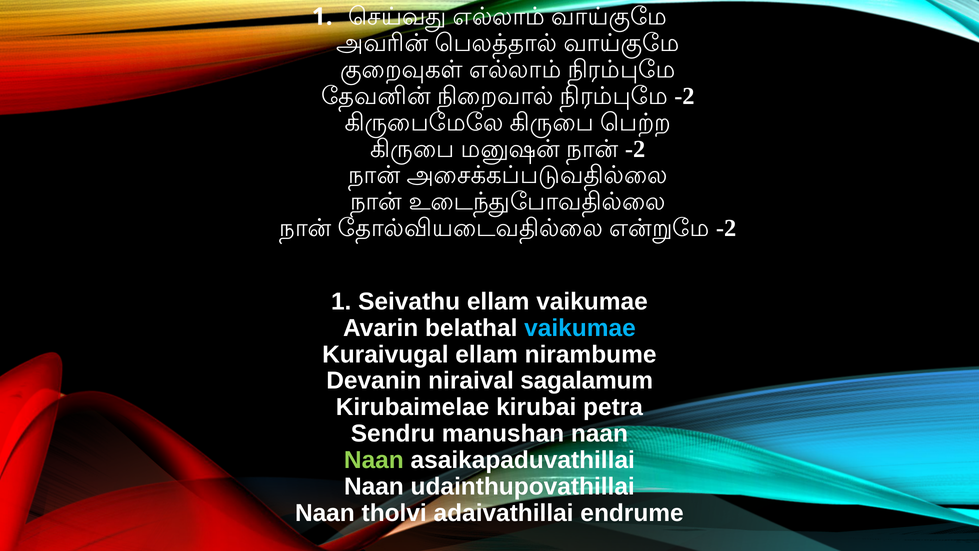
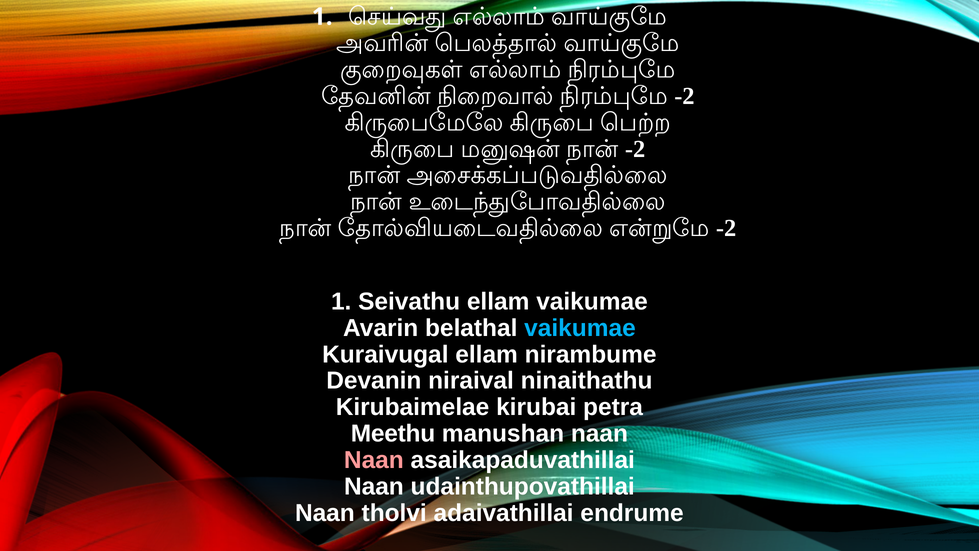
sagalamum: sagalamum -> ninaithathu (587, 381)
Sendru: Sendru -> Meethu (393, 433)
Naan colour: light green -> pink (374, 460)
